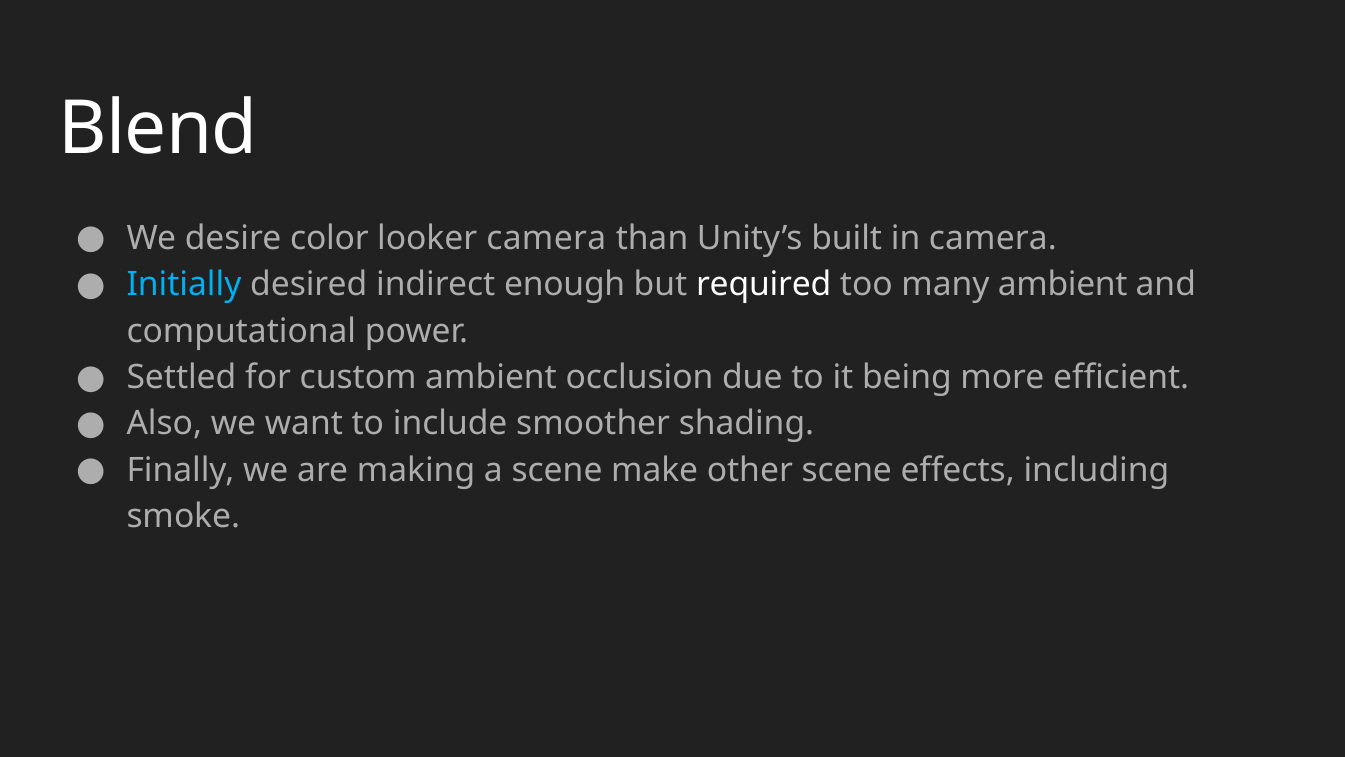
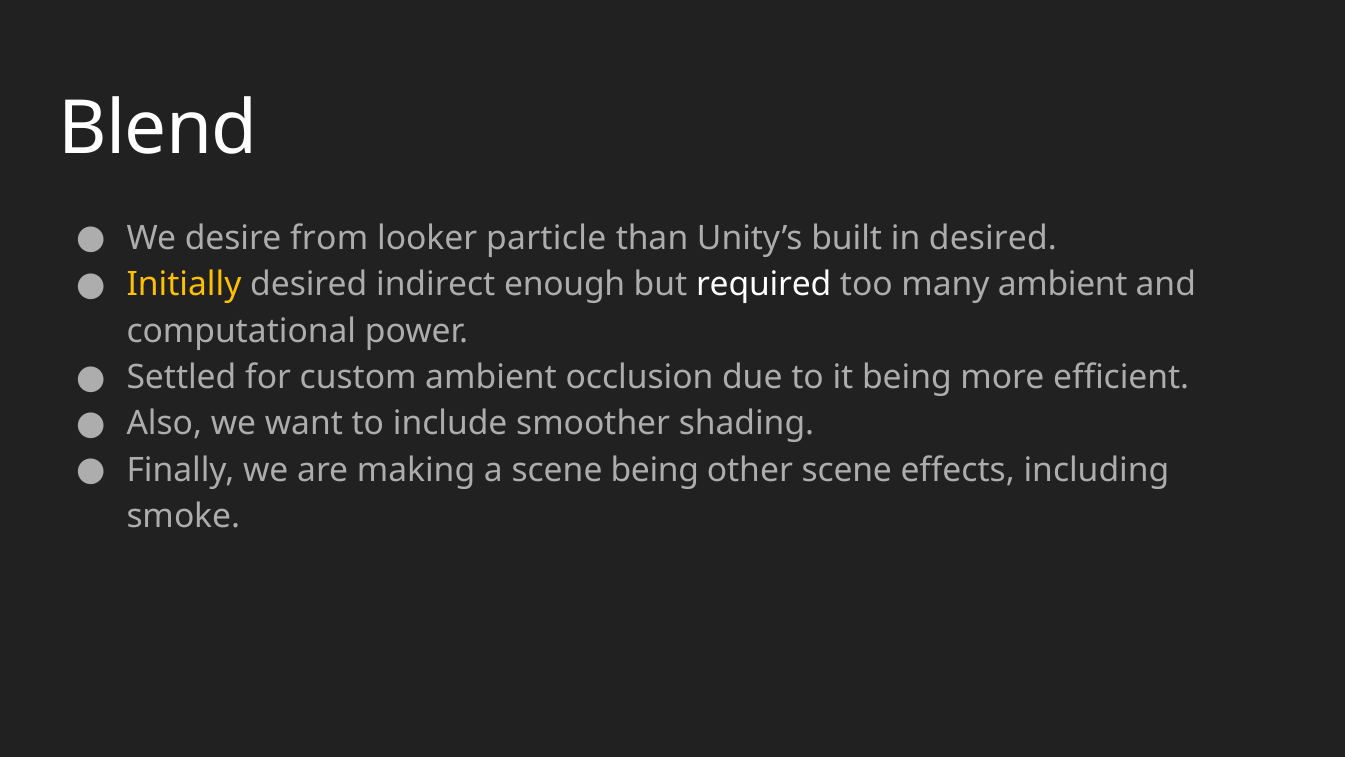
color: color -> from (329, 238)
looker camera: camera -> particle (546, 238)
in camera: camera -> desired (993, 238)
Initially colour: light blue -> yellow (184, 284)
scene make: make -> being (655, 470)
